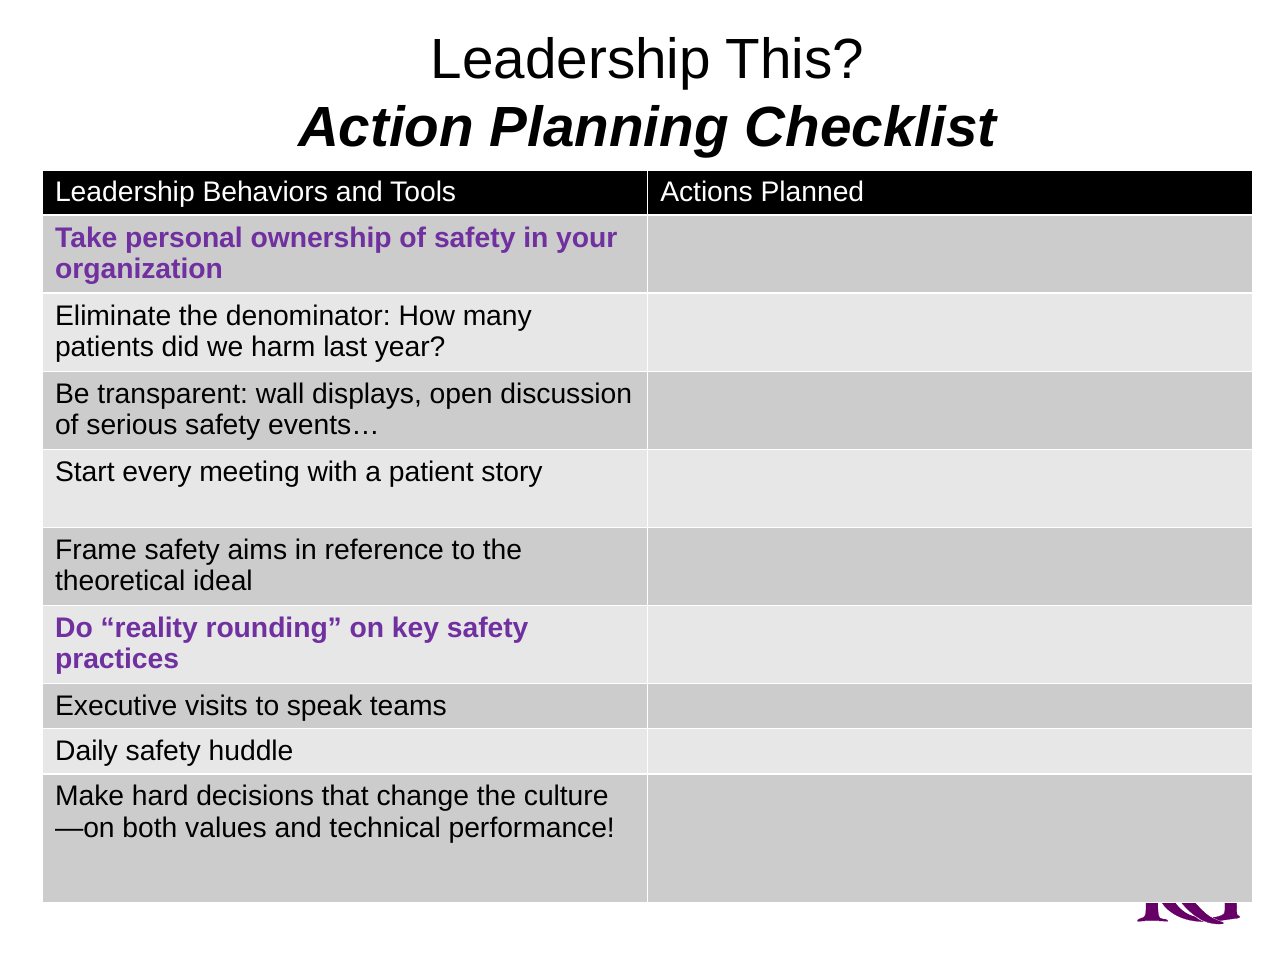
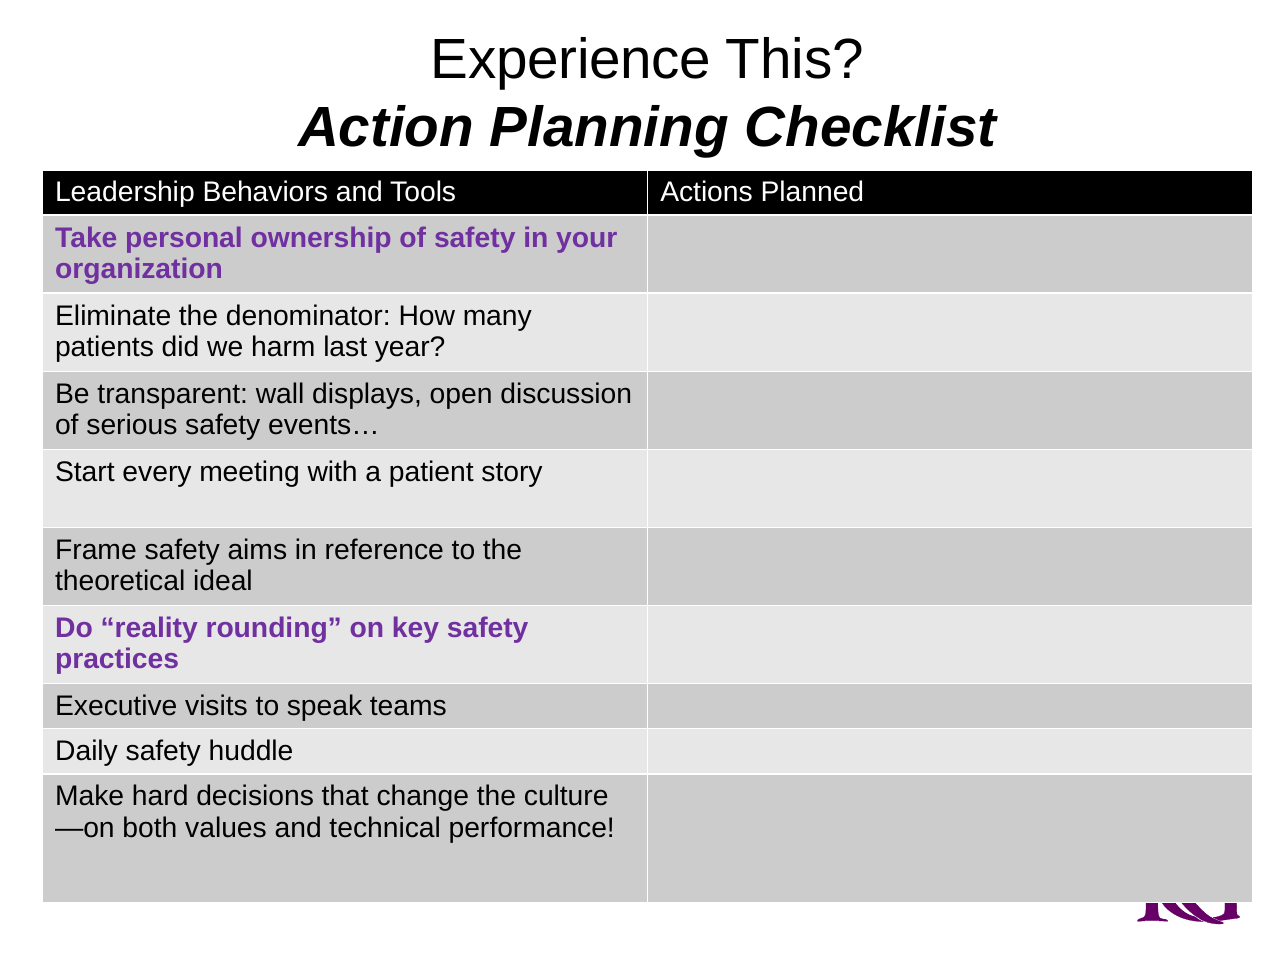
Leadership: Leadership -> Experience (571, 60)
